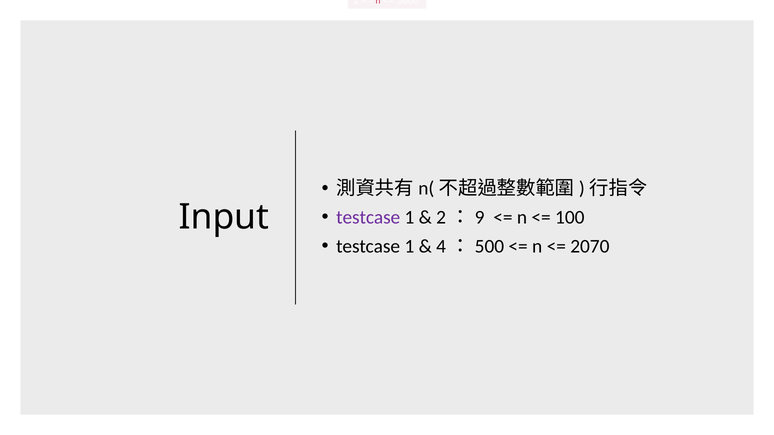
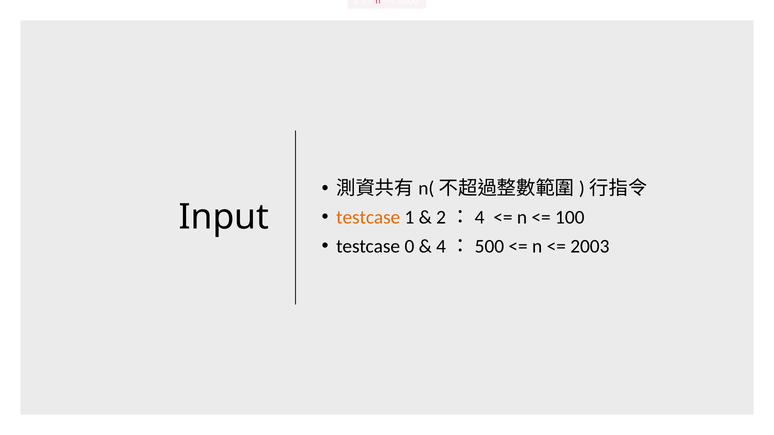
testcase colour: purple -> orange (368, 218)
9: 9 -> 4 (480, 218)
1: 1 -> 0 (409, 247)
2070: 2070 -> 2003 (590, 247)
